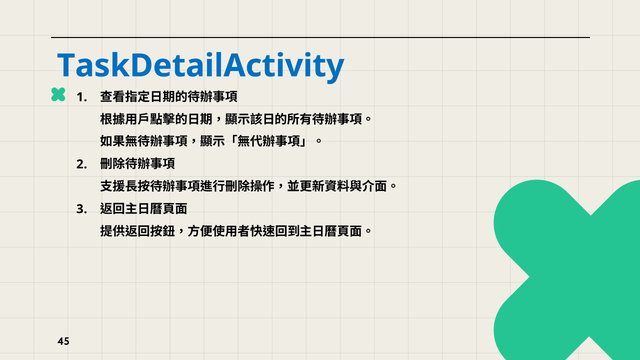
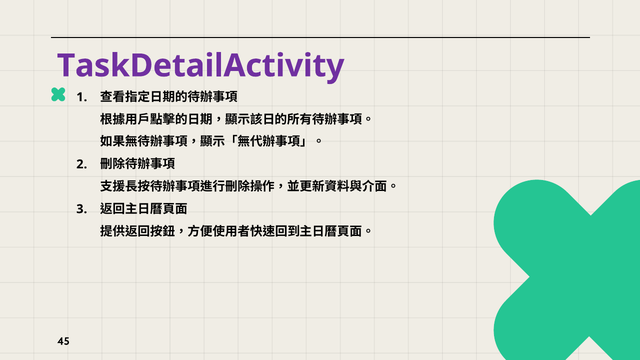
TaskDetailActivity colour: blue -> purple (201, 66)
